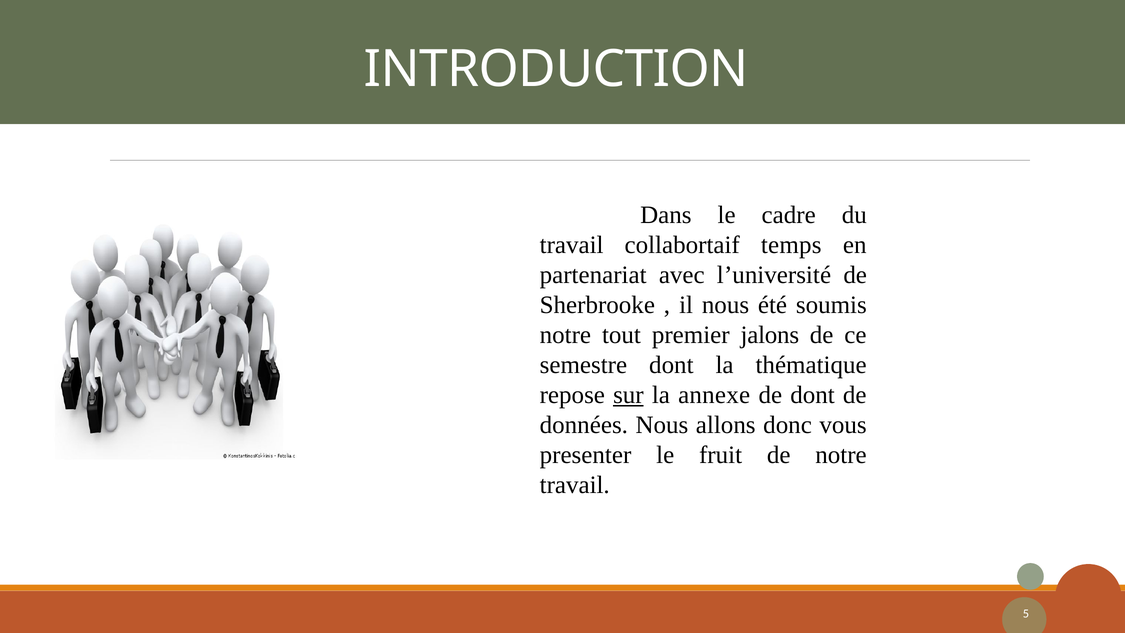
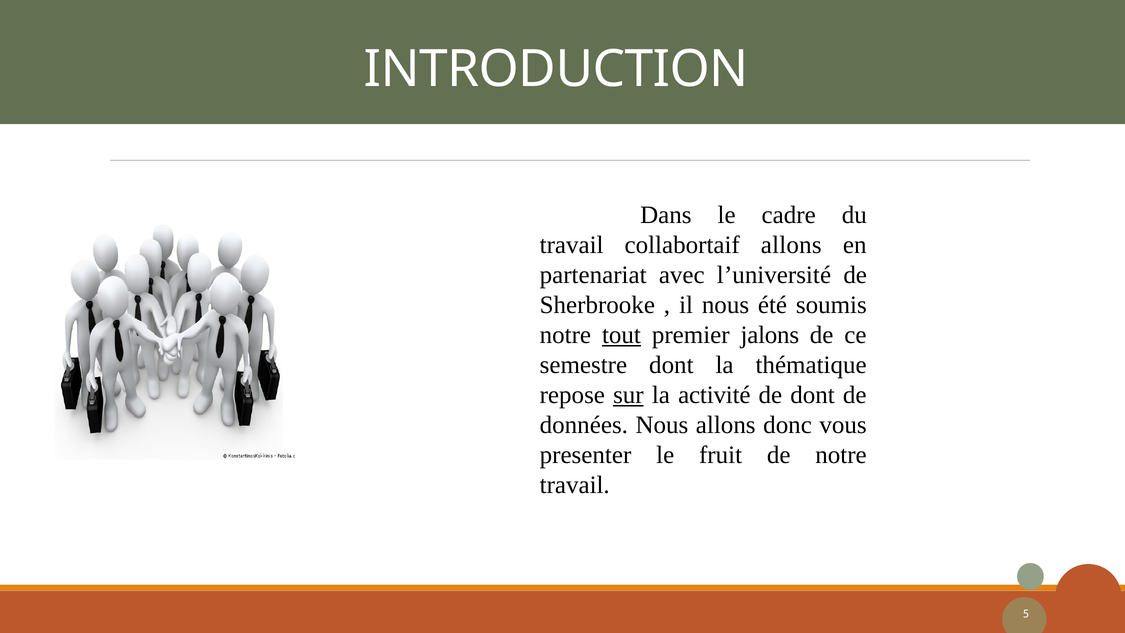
collabortaif temps: temps -> allons (791, 245)
tout underline: none -> present (621, 335)
annexe: annexe -> activité (714, 395)
